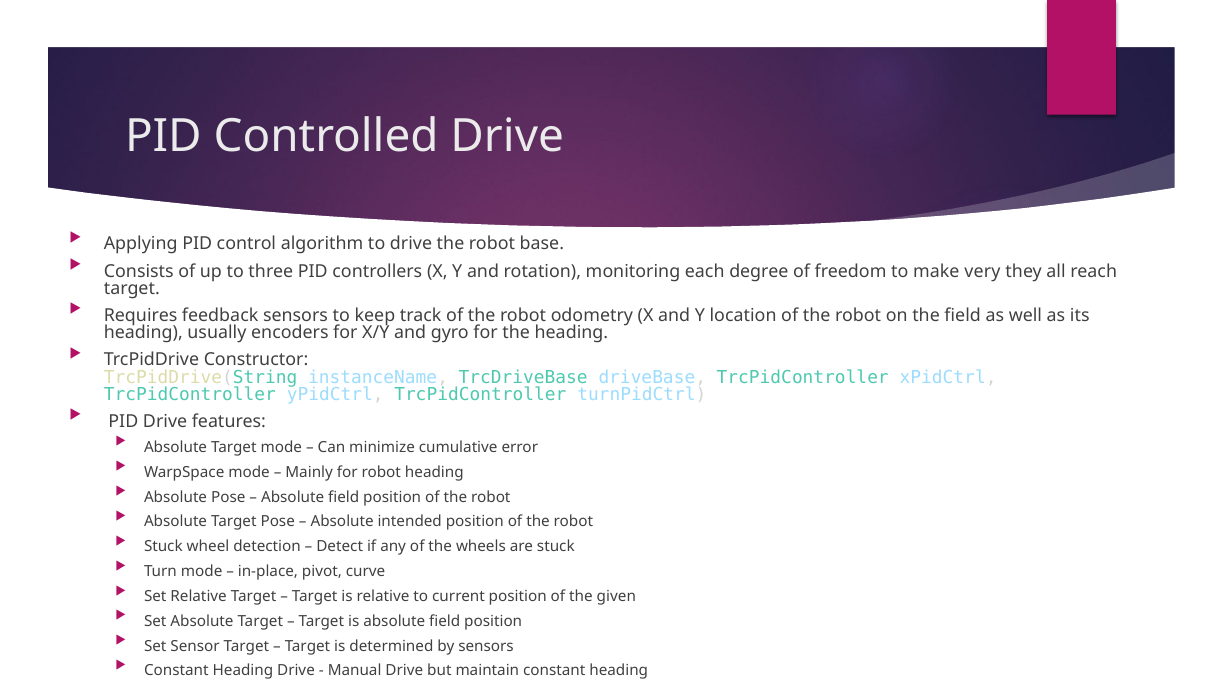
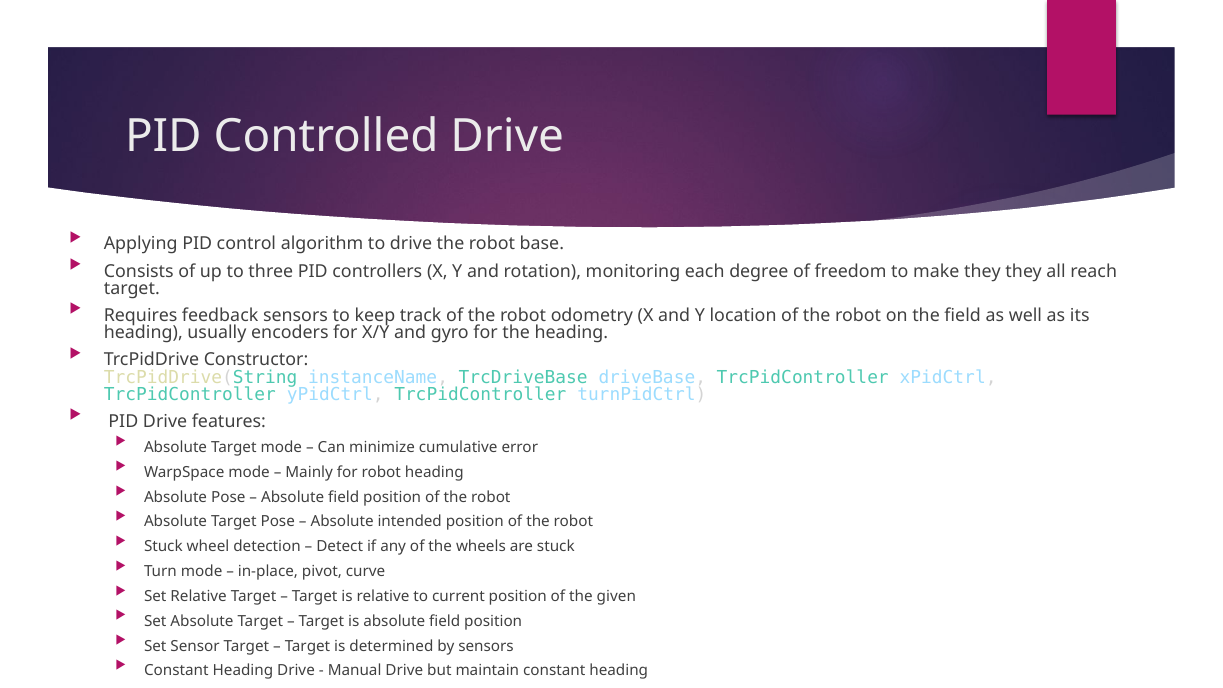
make very: very -> they (982, 271)
